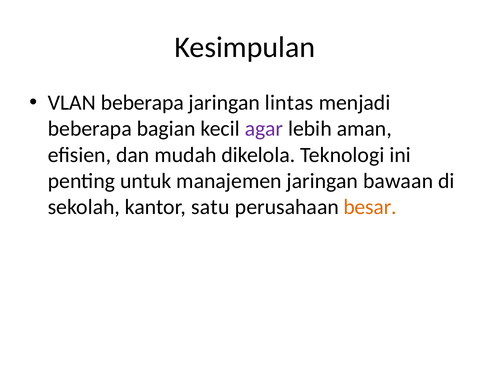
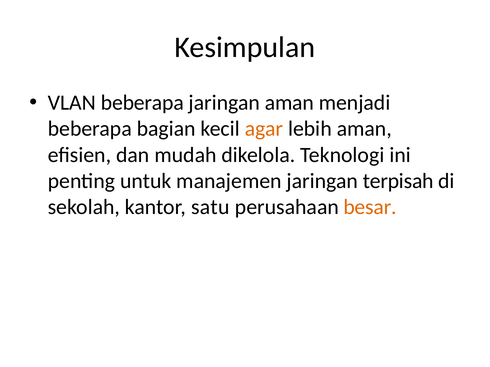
jaringan lintas: lintas -> aman (289, 103)
agar colour: purple -> orange (264, 129)
bawaan: bawaan -> terpisah (398, 181)
